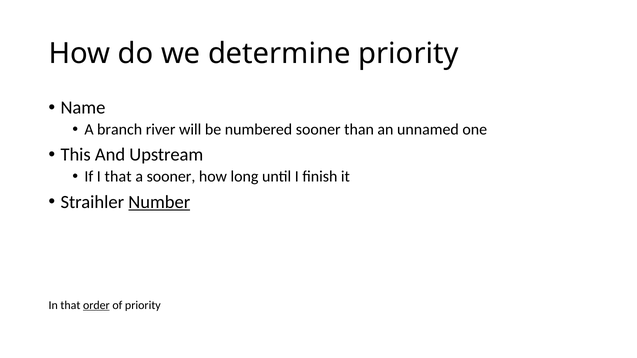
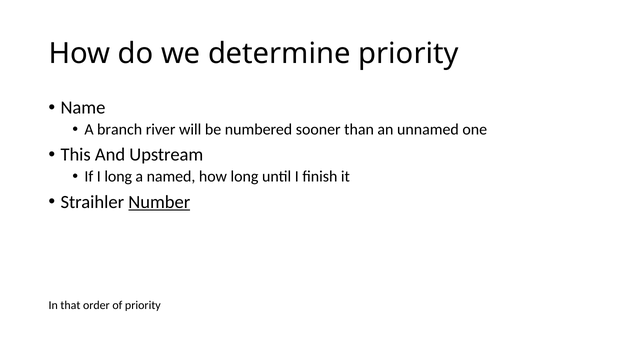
I that: that -> long (118, 177)
a sooner: sooner -> named (171, 177)
order underline: present -> none (96, 305)
